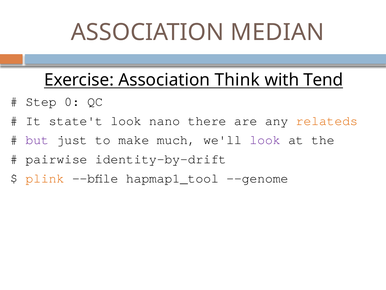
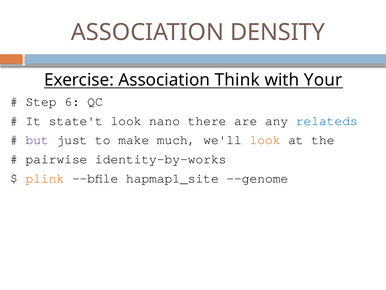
MEDIAN: MEDIAN -> DENSITY (278, 32)
Tend: Tend -> Your (323, 80)
0: 0 -> 6 (72, 101)
relateds colour: orange -> blue (327, 121)
look colour: purple -> orange (265, 140)
identity-by-drift: identity-by-drift -> identity-by-works (161, 159)
hapmap1_tool: hapmap1_tool -> hapmap1_site (172, 178)
